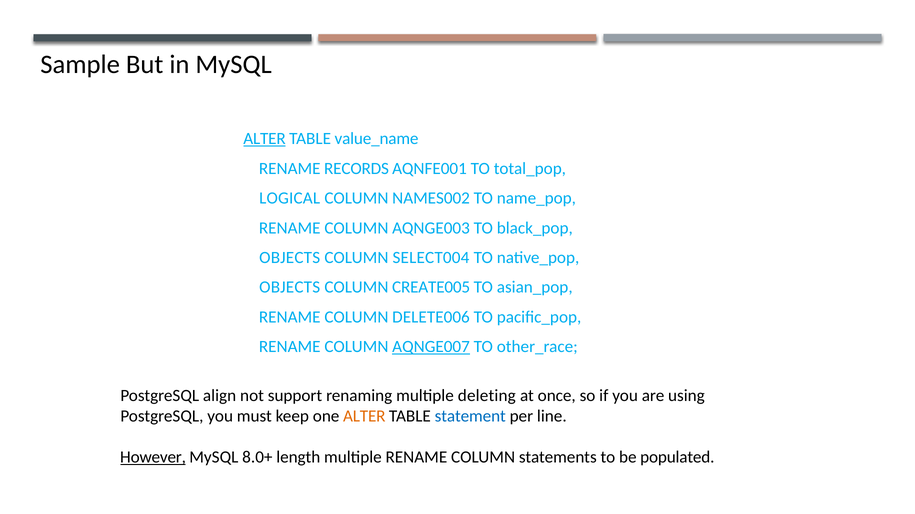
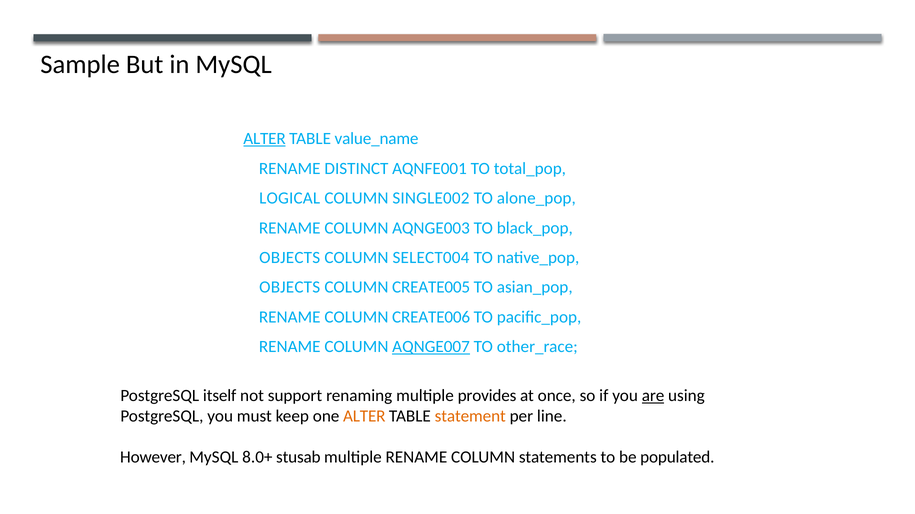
RECORDS: RECORDS -> DISTINCT (356, 169)
NAMES002: NAMES002 -> SINGLE002 (431, 198)
name_pop: name_pop -> alone_pop (536, 198)
DELETE006: DELETE006 -> CREATE006 (431, 317)
align: align -> itself (220, 396)
deleting: deleting -> provides (487, 396)
are underline: none -> present (653, 396)
statement colour: blue -> orange (470, 417)
However underline: present -> none (153, 458)
length: length -> stusab (298, 458)
